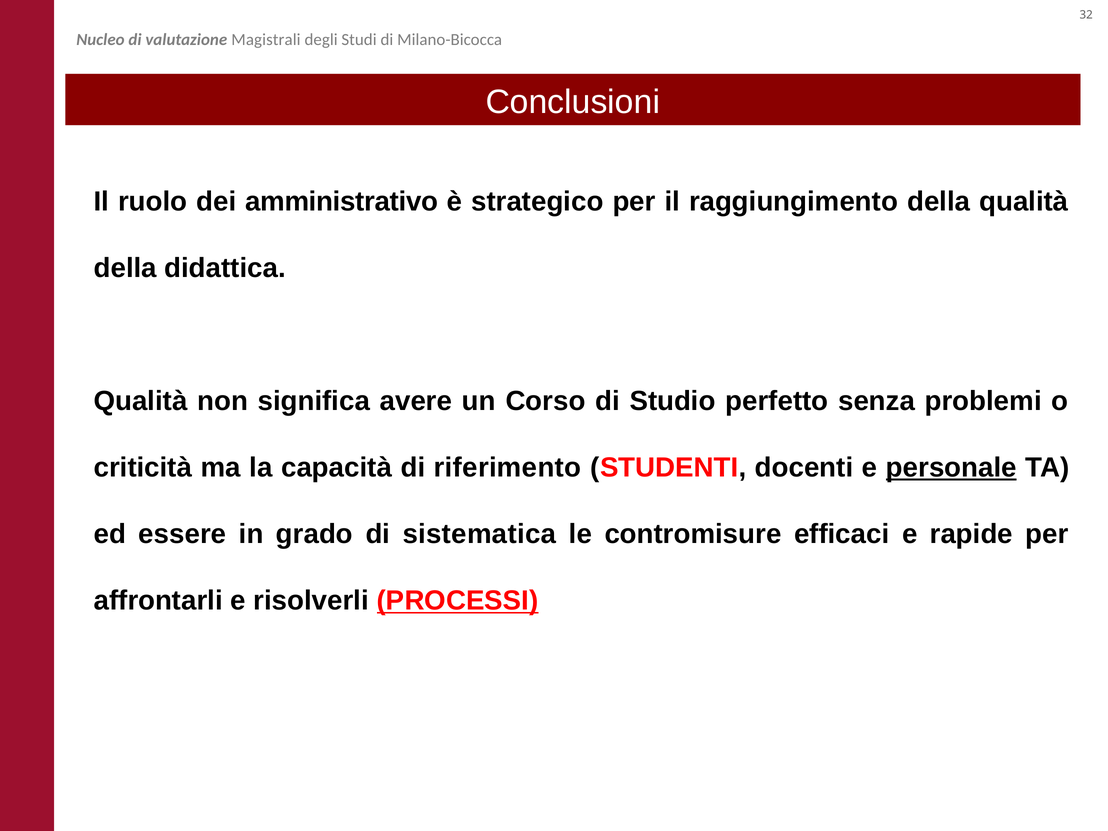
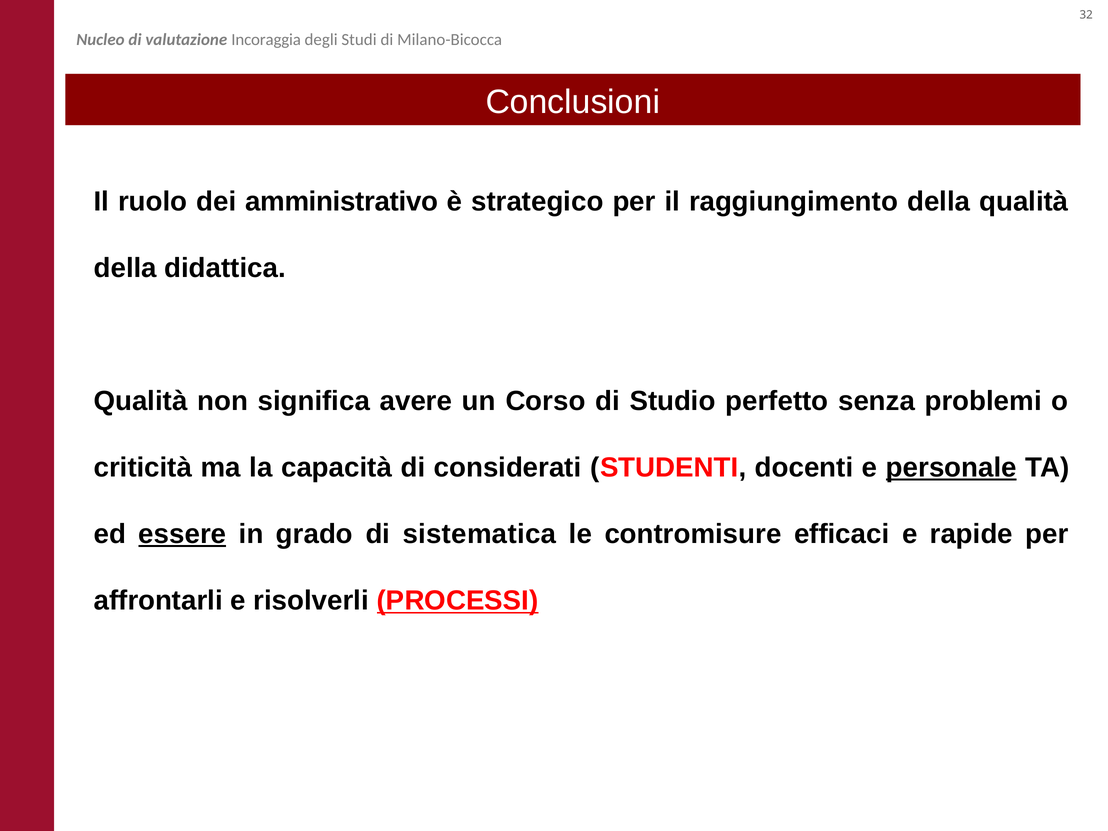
Magistrali: Magistrali -> Incoraggia (266, 40)
riferimento: riferimento -> considerati (508, 468)
essere underline: none -> present (182, 534)
